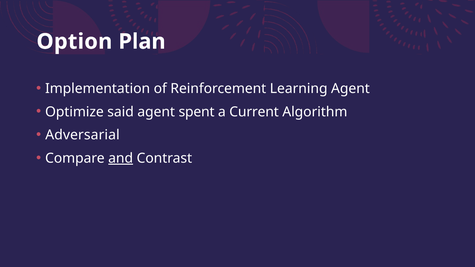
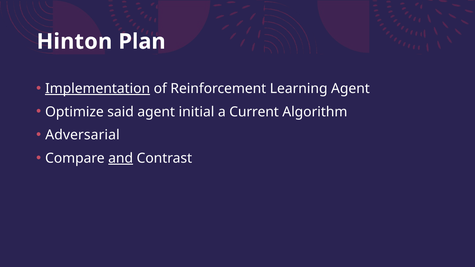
Option: Option -> Hinton (74, 42)
Implementation underline: none -> present (98, 89)
spent: spent -> initial (196, 112)
